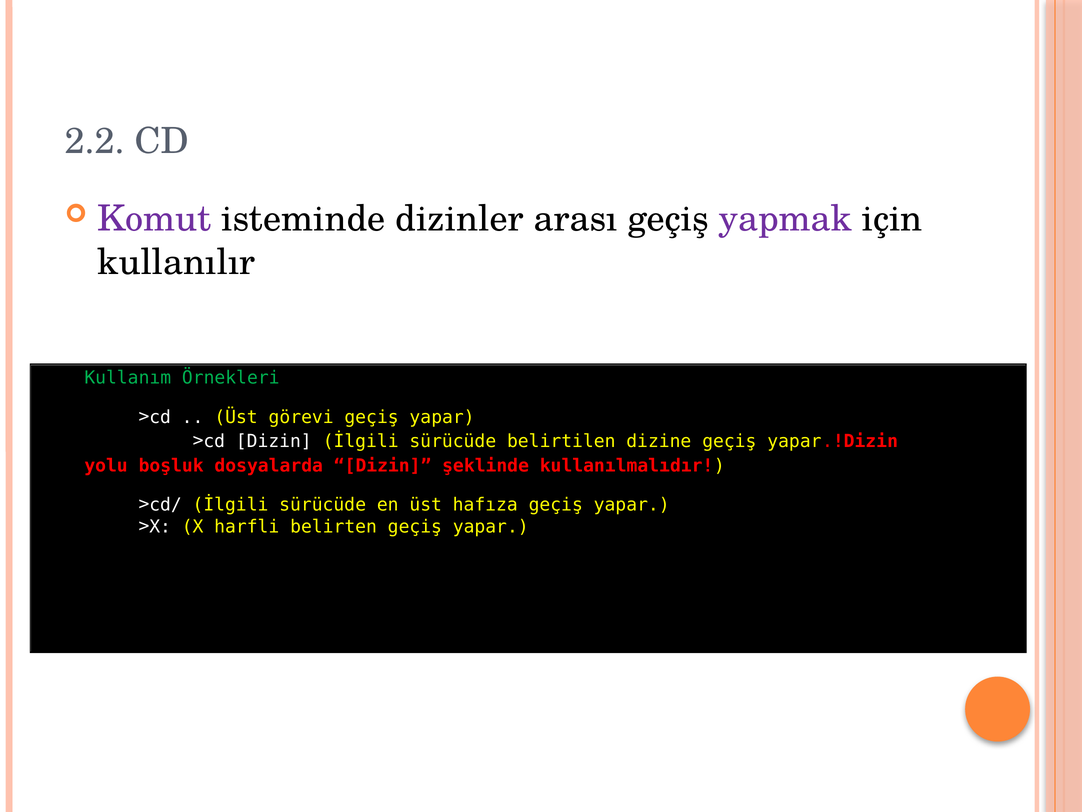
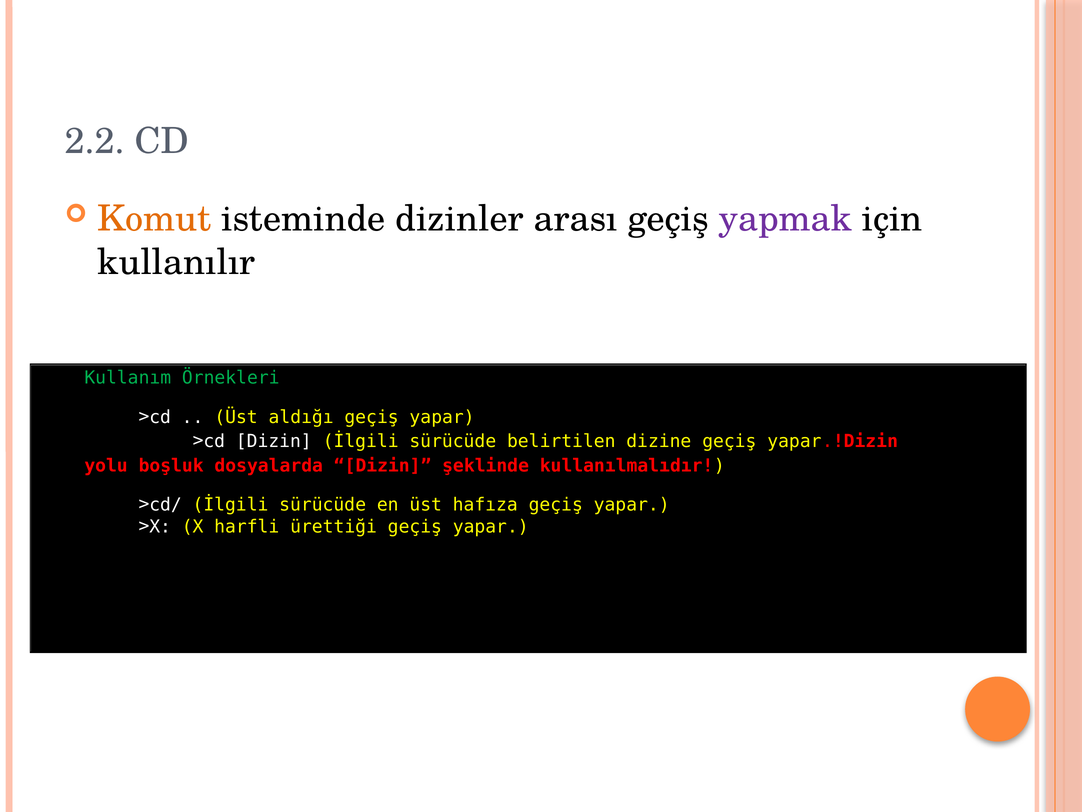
Komut colour: purple -> orange (154, 219)
görevi: görevi -> aldığı (301, 417)
belirten: belirten -> ürettiği (334, 526)
